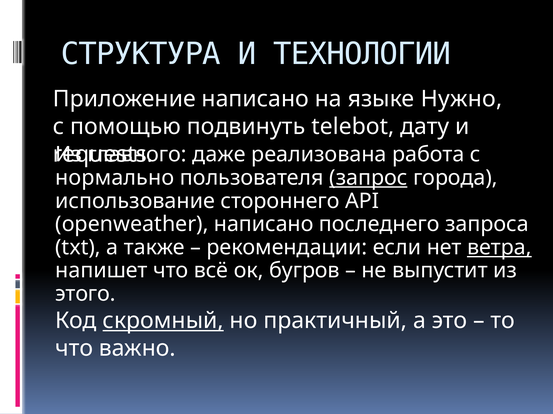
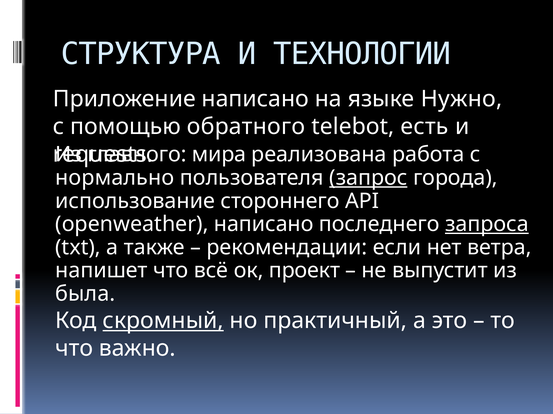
подвинуть: подвинуть -> обратного (246, 127)
дату: дату -> есть (425, 127)
даже: даже -> мира (219, 155)
запроса underline: none -> present (487, 225)
ветра underline: present -> none (499, 248)
бугров: бугров -> проект (305, 271)
этого: этого -> была (85, 294)
